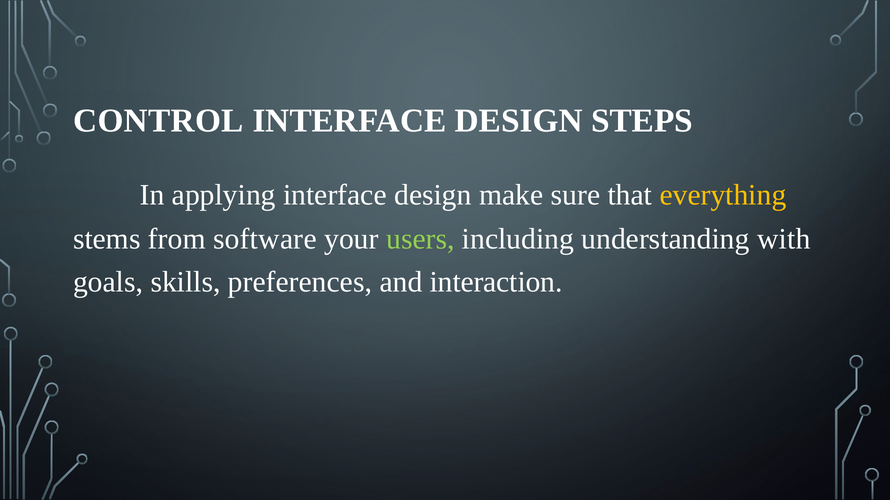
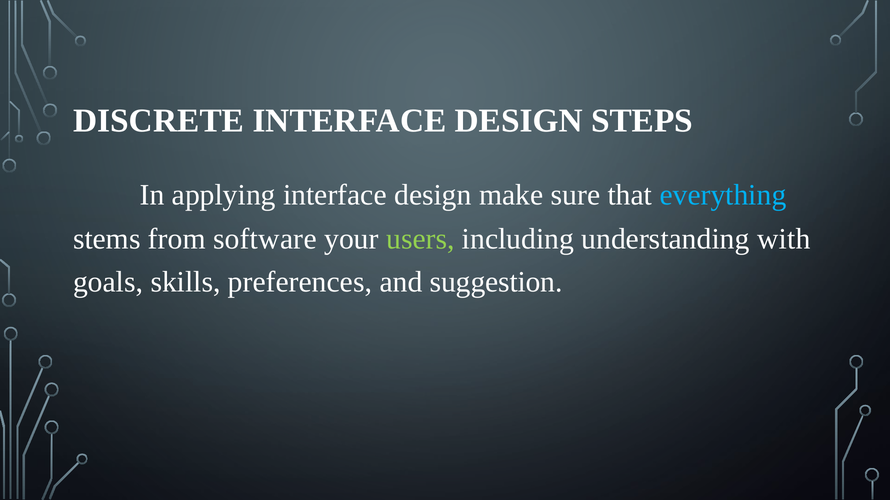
CONTROL: CONTROL -> DISCRETE (159, 121)
everything colour: yellow -> light blue (723, 195)
interaction: interaction -> suggestion (496, 282)
